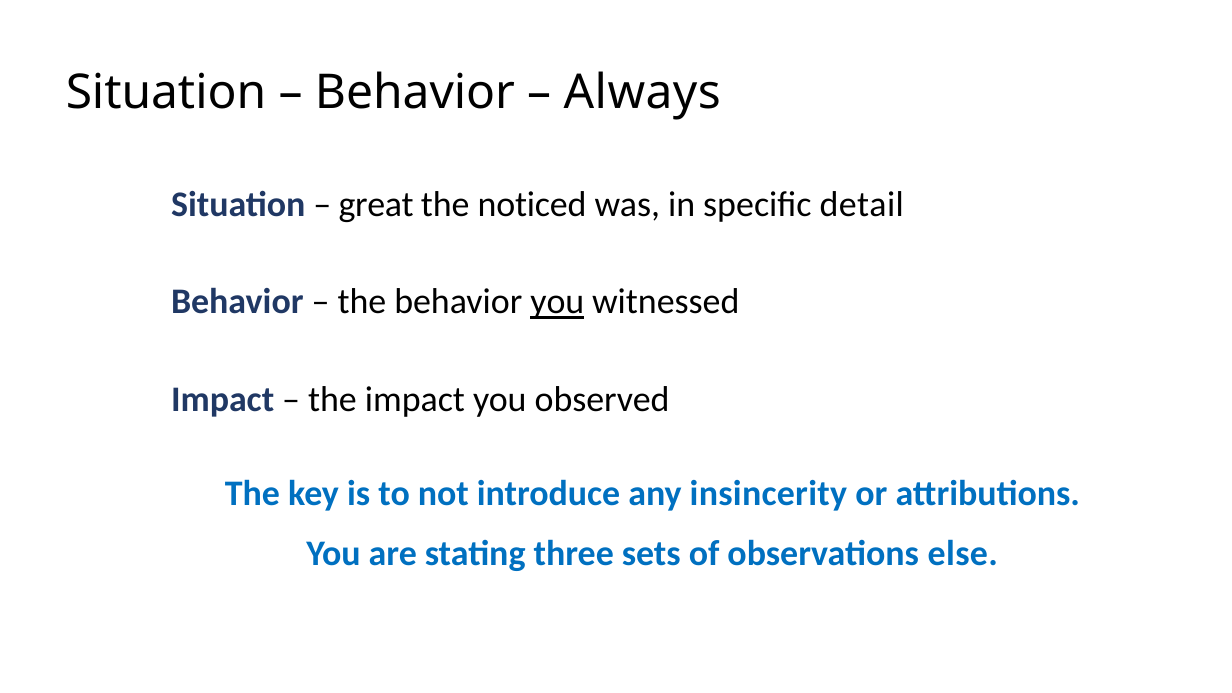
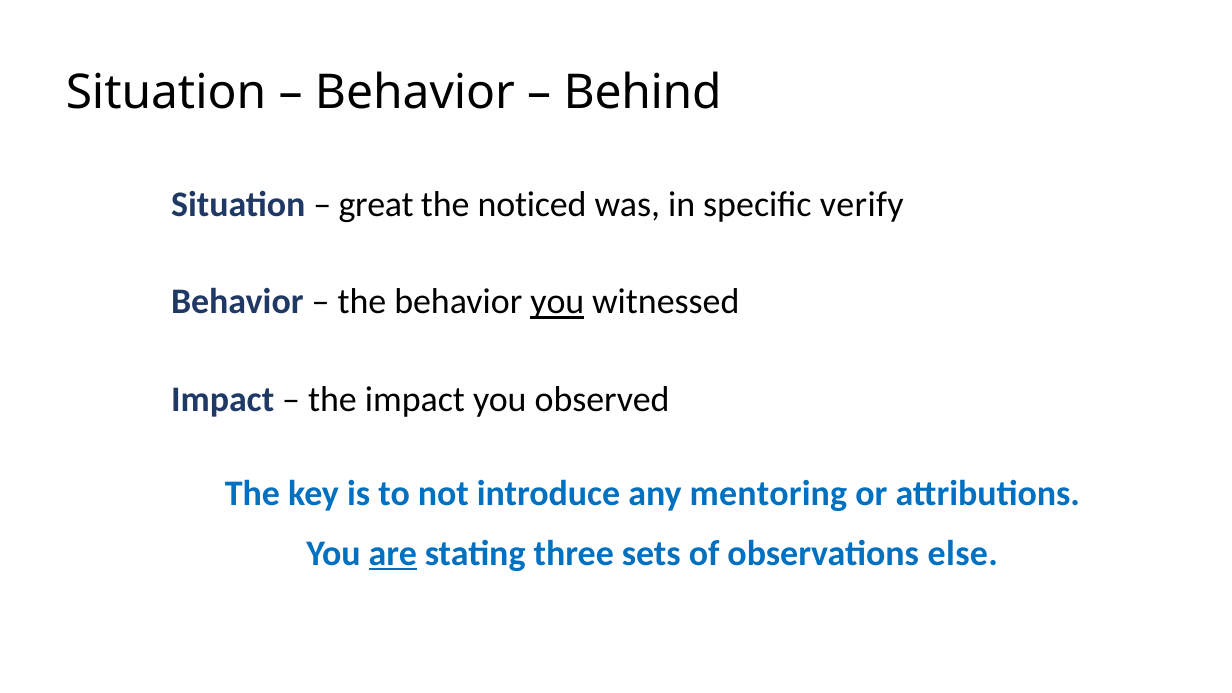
Always: Always -> Behind (643, 92)
detail: detail -> verify (862, 204)
insincerity: insincerity -> mentoring (768, 494)
are underline: none -> present (393, 553)
